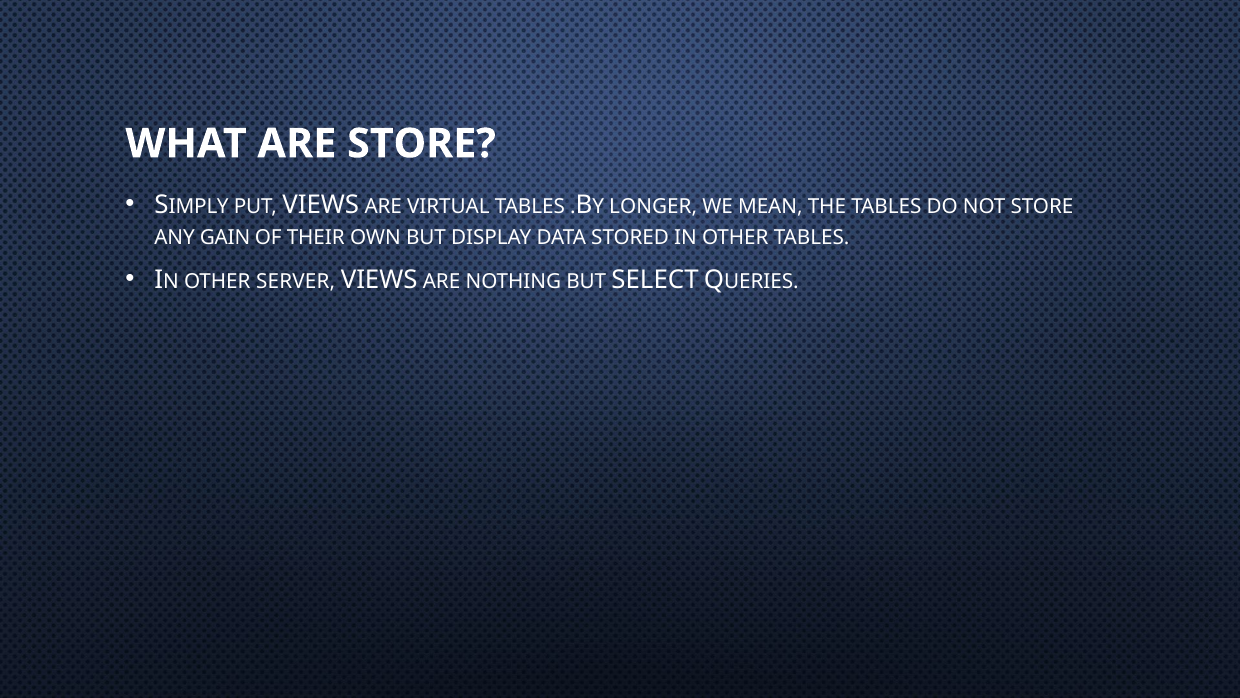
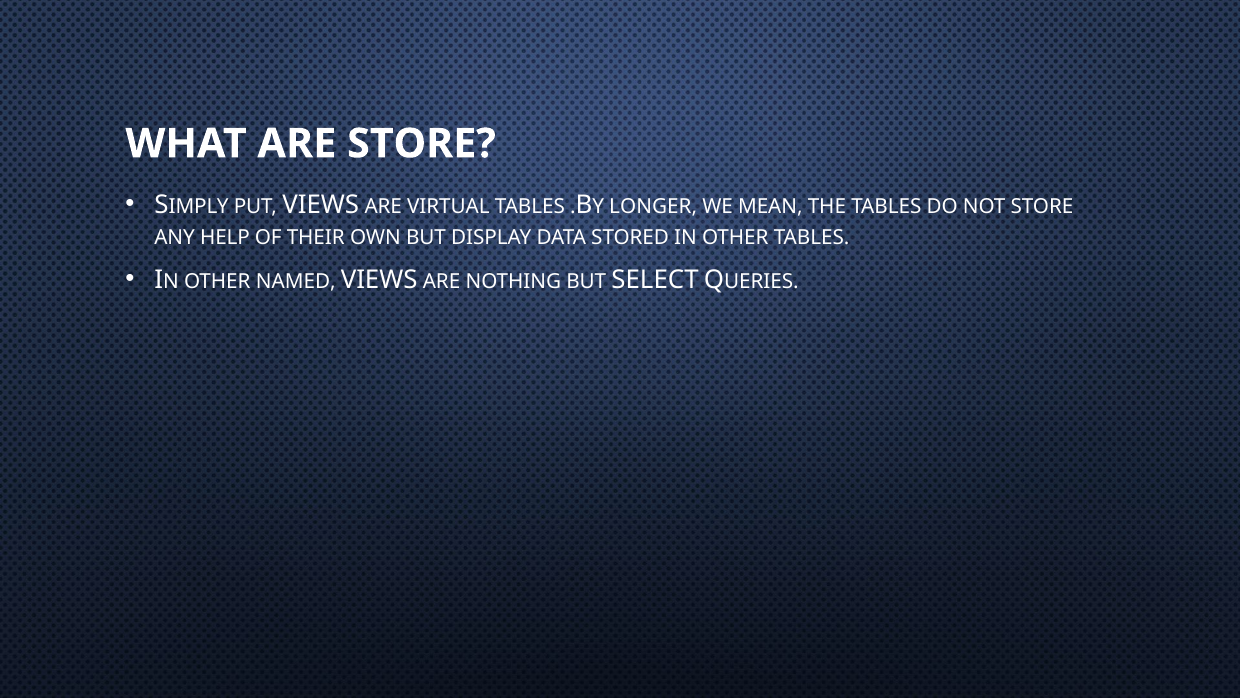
GAIN: GAIN -> HELP (225, 237)
SERVER: SERVER -> NAMED (296, 281)
